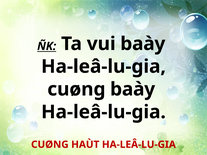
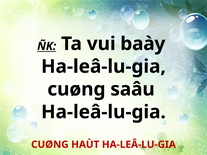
cuøng baày: baày -> saâu (133, 89)
